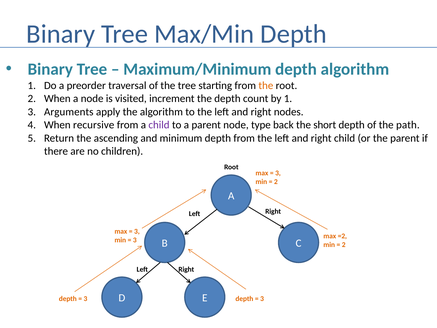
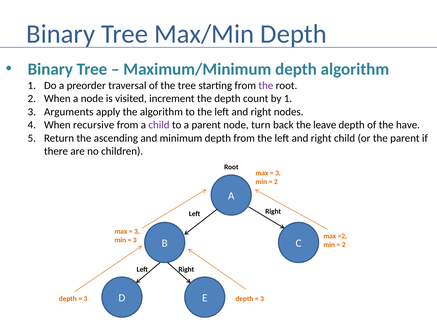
the colour: orange -> purple (266, 86)
type: type -> turn (261, 125)
short: short -> leave (325, 125)
path: path -> have (408, 125)
